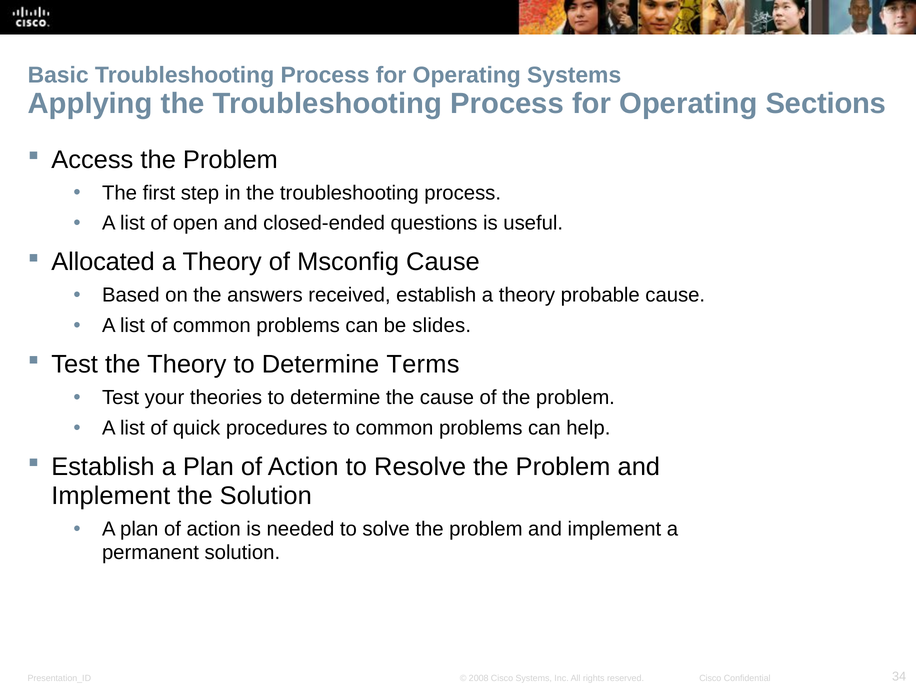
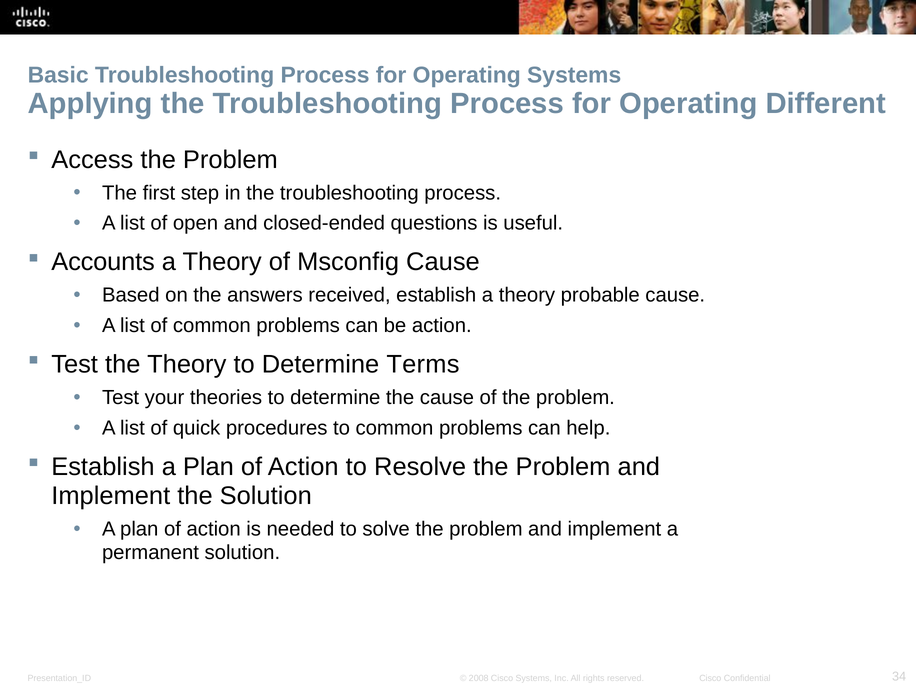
Sections: Sections -> Different (826, 103)
Allocated: Allocated -> Accounts (103, 262)
be slides: slides -> action (442, 326)
